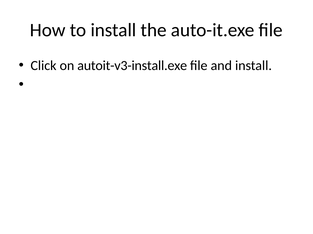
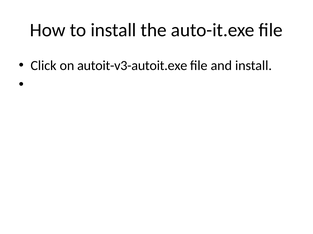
autoit-v3-install.exe: autoit-v3-install.exe -> autoit-v3-autoit.exe (132, 66)
